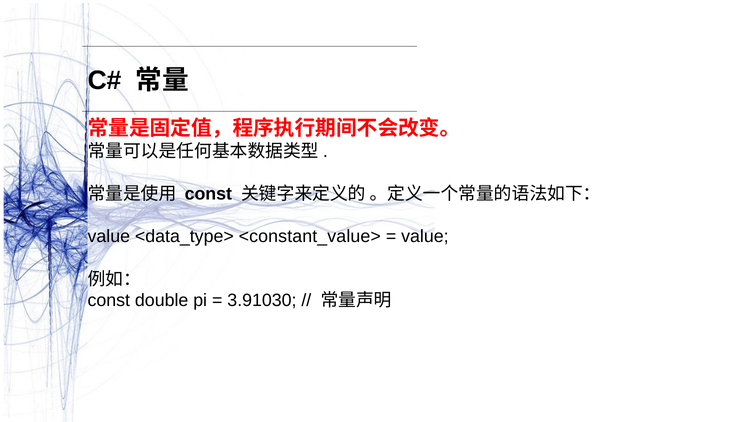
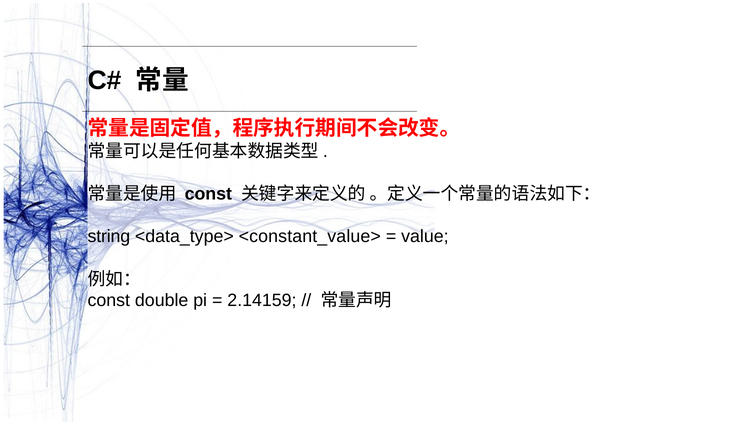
value: value -> string (109, 236)
3.91030: 3.91030 -> 2.14159 (262, 300)
